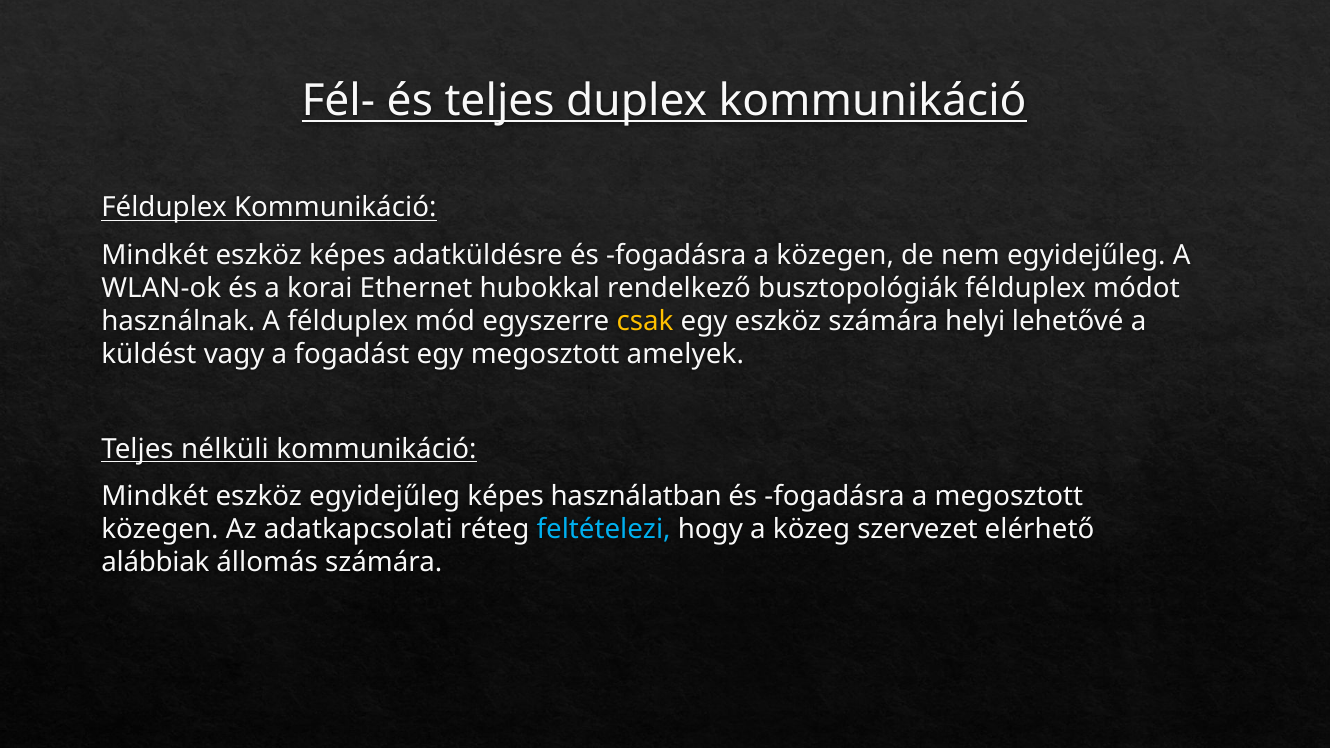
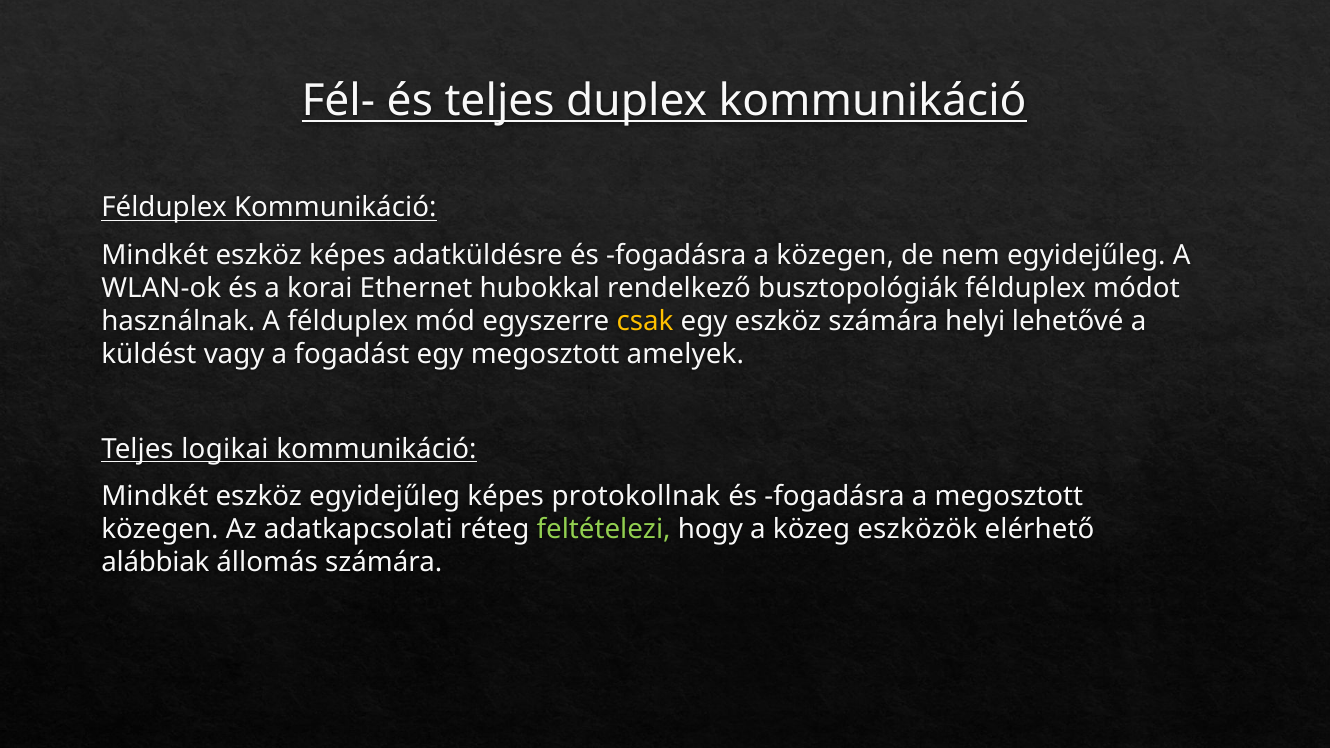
nélküli: nélküli -> logikai (225, 449)
használatban: használatban -> protokollnak (636, 496)
feltételezi colour: light blue -> light green (604, 529)
szervezet: szervezet -> eszközök (917, 529)
